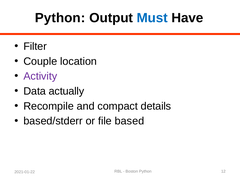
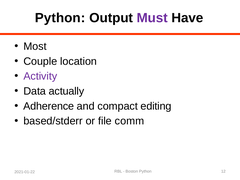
Must colour: blue -> purple (152, 18)
Filter: Filter -> Most (35, 46)
Recompile: Recompile -> Adherence (49, 106)
details: details -> editing (156, 106)
based: based -> comm (129, 121)
